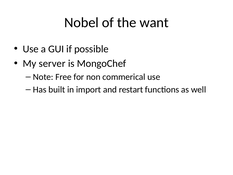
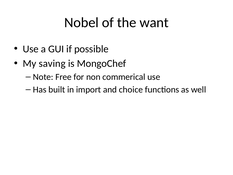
server: server -> saving (52, 63)
restart: restart -> choice (131, 89)
